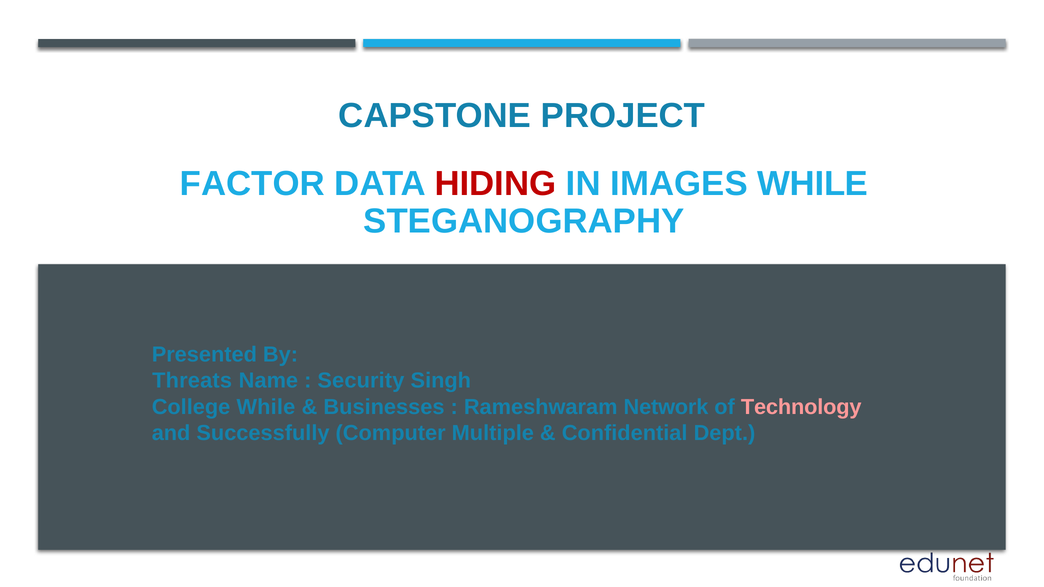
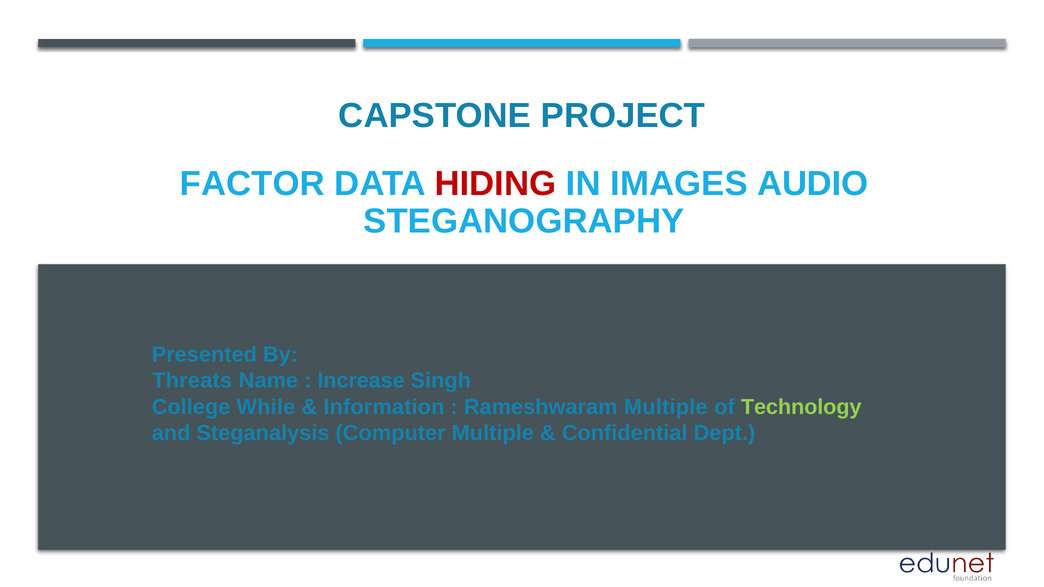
IMAGES WHILE: WHILE -> AUDIO (813, 184)
Security: Security -> Increase (361, 381)
Businesses: Businesses -> Information (384, 407)
Rameshwaram Network: Network -> Multiple (666, 407)
Technology colour: pink -> light green (801, 407)
Successfully: Successfully -> Steganalysis (263, 433)
